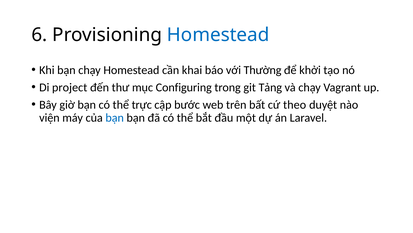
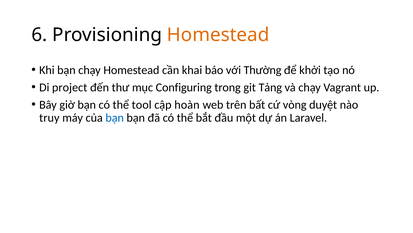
Homestead colour: blue -> orange (218, 35)
trực: trực -> tool (142, 104)
bước: bước -> hoàn (187, 104)
theo: theo -> vòng (295, 104)
viện: viện -> truy (49, 117)
